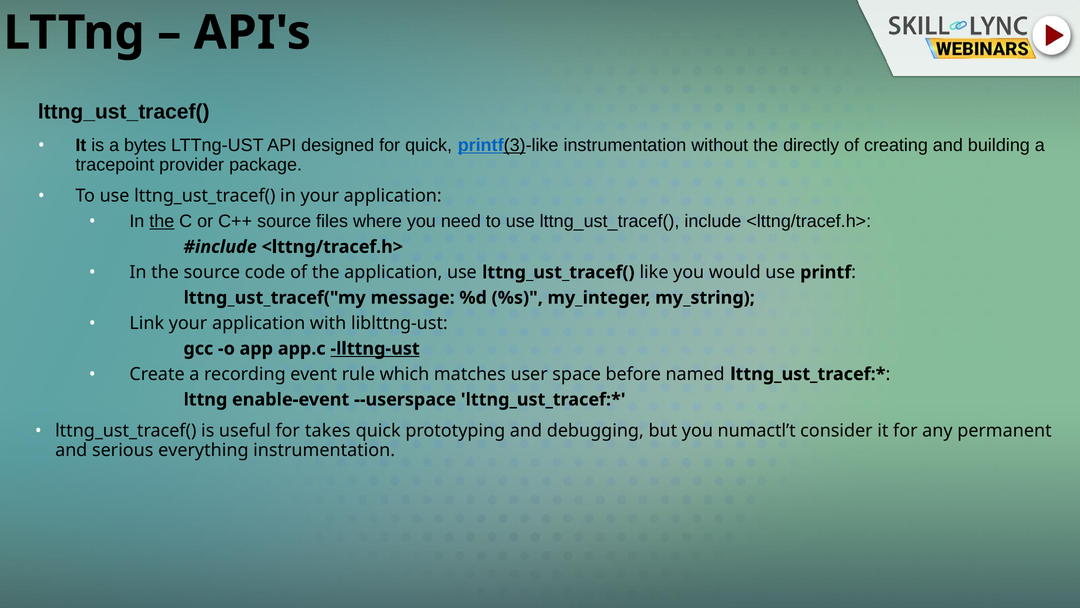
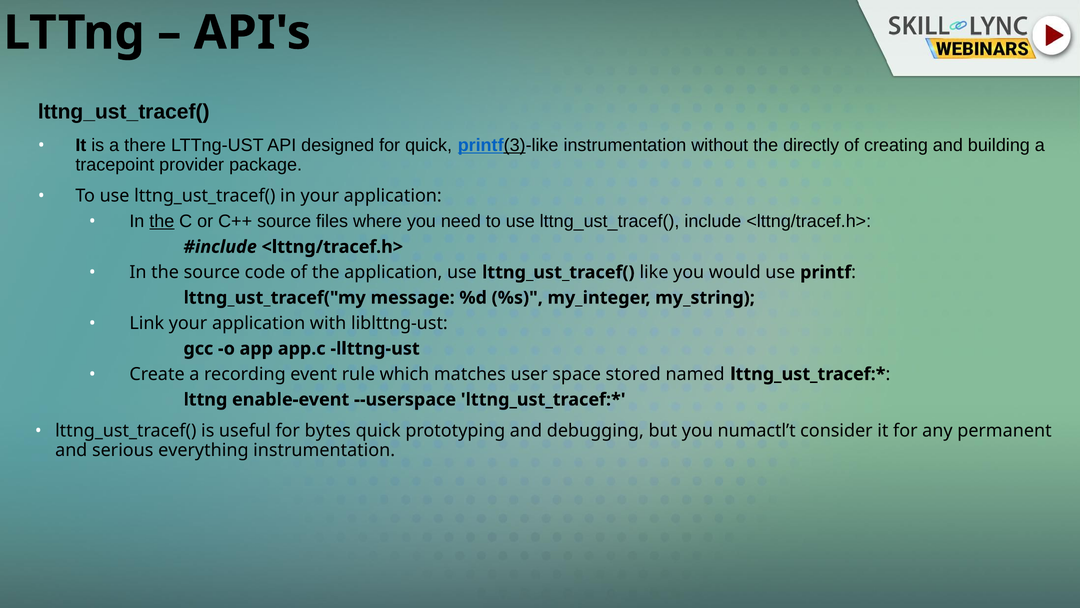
bytes: bytes -> there (145, 145)
llttng-ust underline: present -> none (375, 348)
before: before -> stored (633, 374)
takes: takes -> bytes (328, 431)
